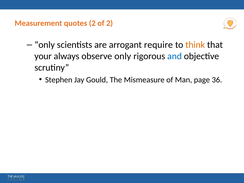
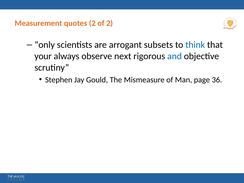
require: require -> subsets (158, 45)
think colour: orange -> blue (195, 45)
observe only: only -> next (123, 56)
